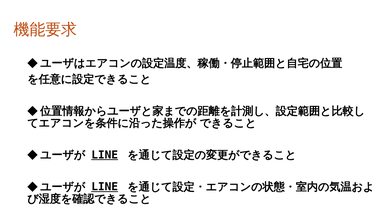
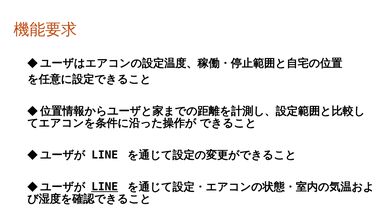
LINE underline: present -> none (105, 155)
